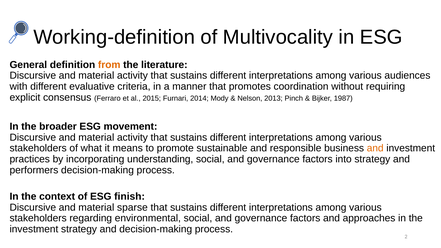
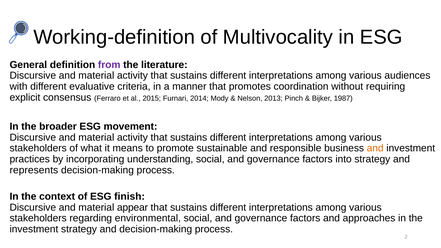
from colour: orange -> purple (109, 65)
performers: performers -> represents (34, 170)
sparse: sparse -> appear (132, 207)
